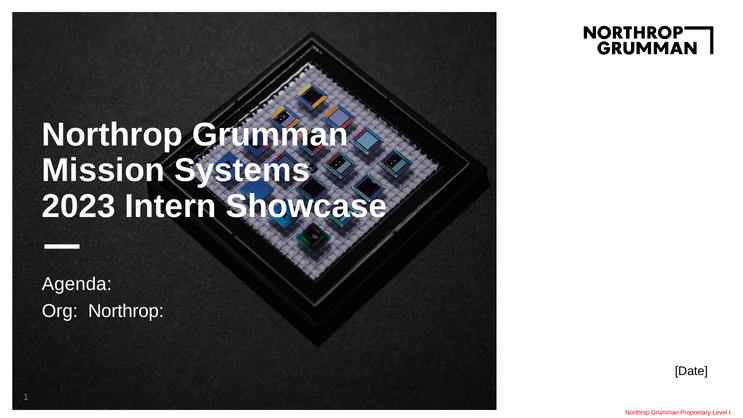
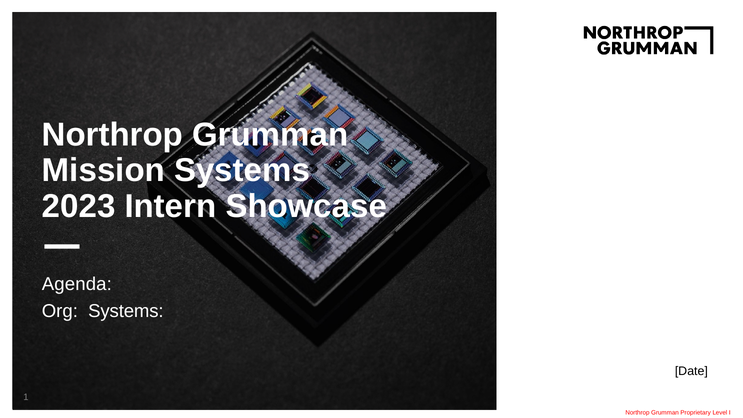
Org Northrop: Northrop -> Systems (126, 311)
